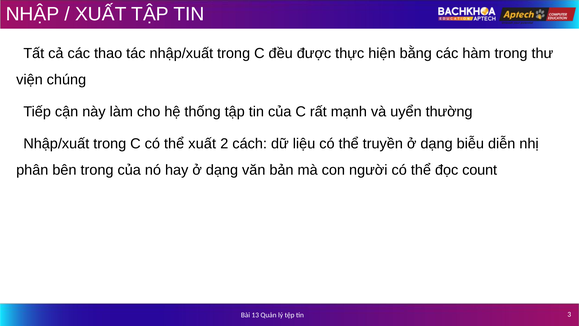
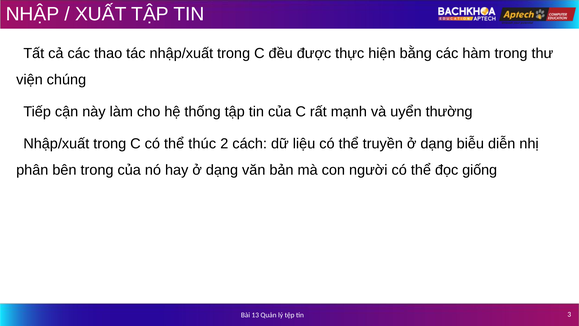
thể xuất: xuất -> thúc (202, 144)
count: count -> giống (480, 170)
